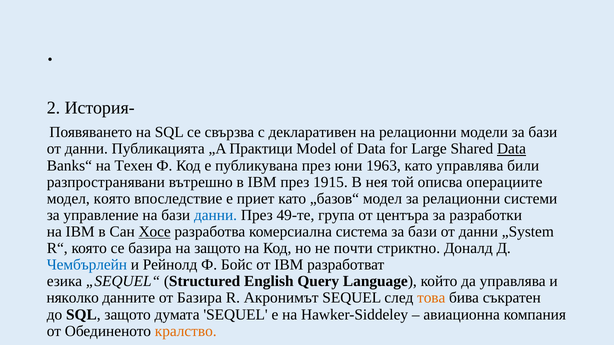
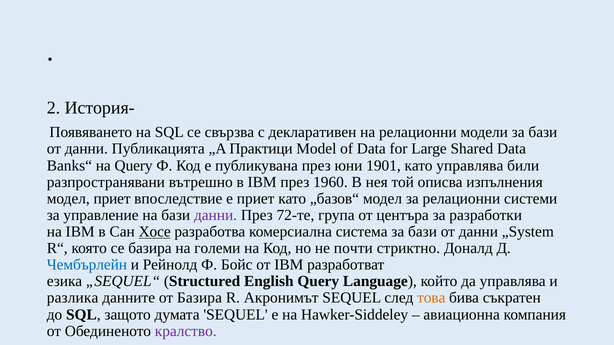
Data underline: present -> none (512, 149)
на Техен: Техен -> Query (134, 166)
1963: 1963 -> 1901 (384, 166)
1915: 1915 -> 1960 (330, 182)
операциите: операциите -> изпълнения (505, 182)
модел която: която -> приет (112, 199)
данни colour: blue -> purple (216, 215)
49-те: 49-те -> 72-те (295, 215)
на защото: защото -> големи (217, 249)
няколко: няколко -> разлика (73, 298)
кралство colour: orange -> purple (186, 331)
